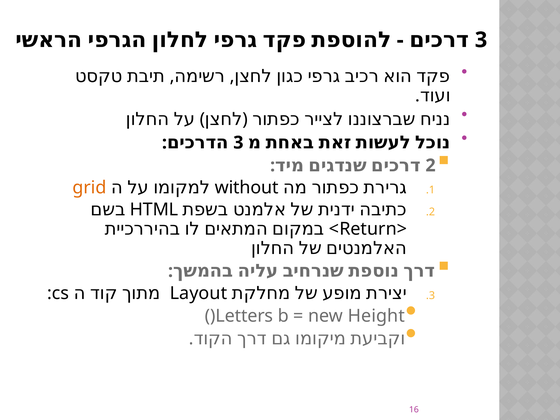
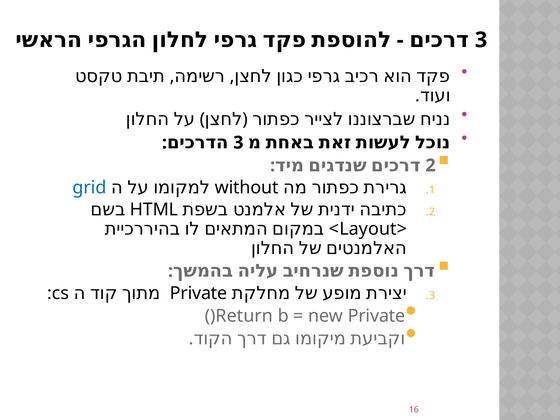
grid colour: orange -> blue (89, 188)
Return: Return -> Layout (368, 229)
Layout: Layout -> Private (199, 293)
Letters: Letters -> Return (244, 316)
new Height: Height -> Private (377, 316)
